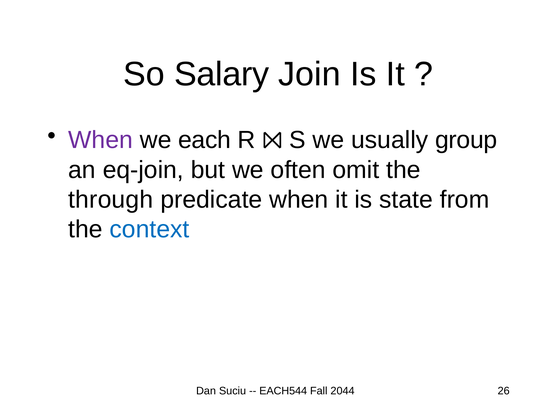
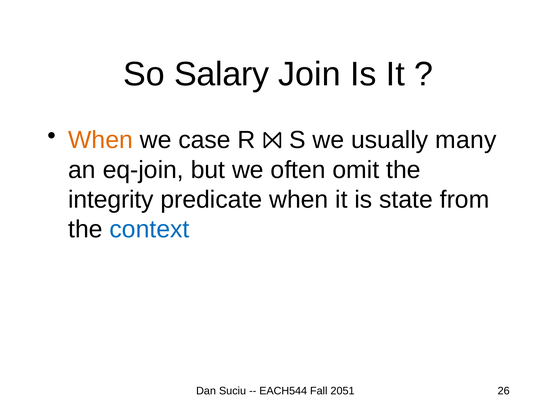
When colour: purple -> orange (101, 140)
each: each -> case (204, 140)
group: group -> many (466, 140)
through: through -> integrity (111, 199)
2044: 2044 -> 2051 (343, 391)
